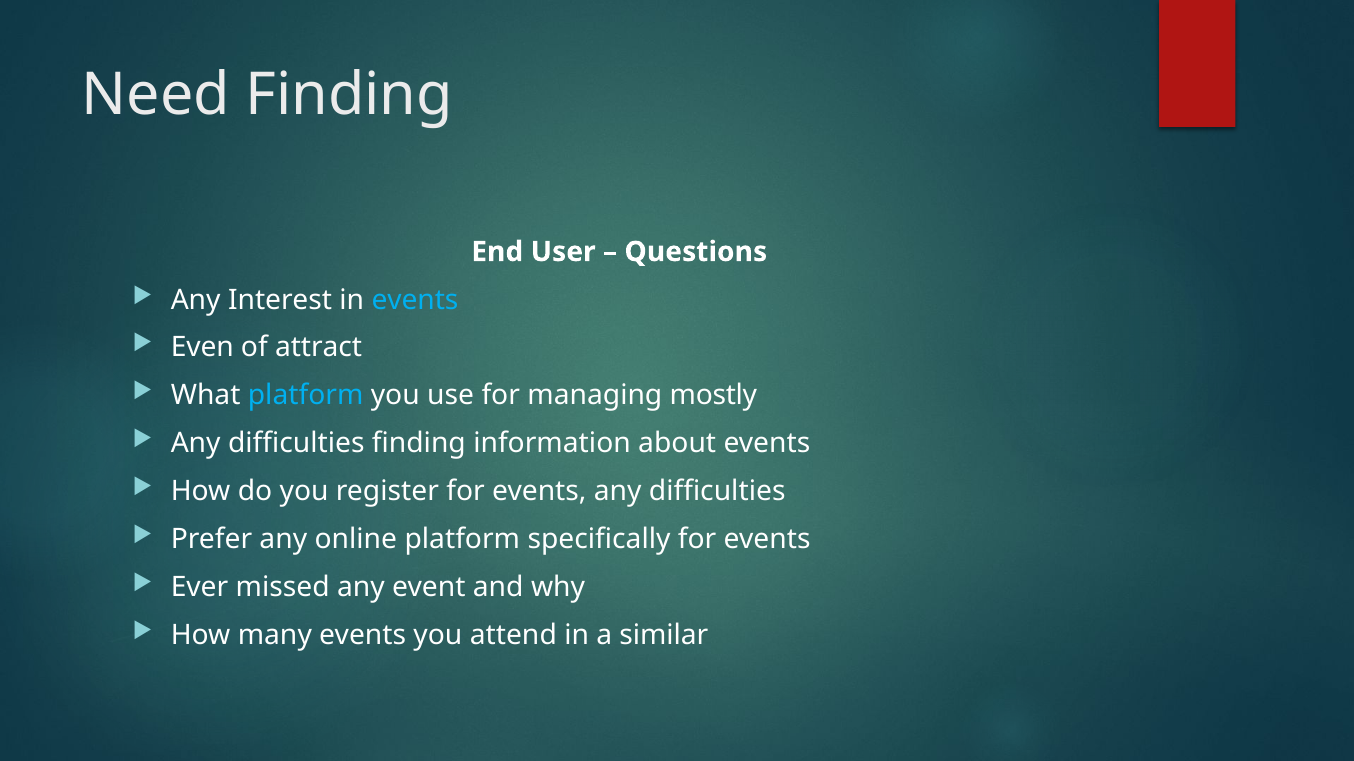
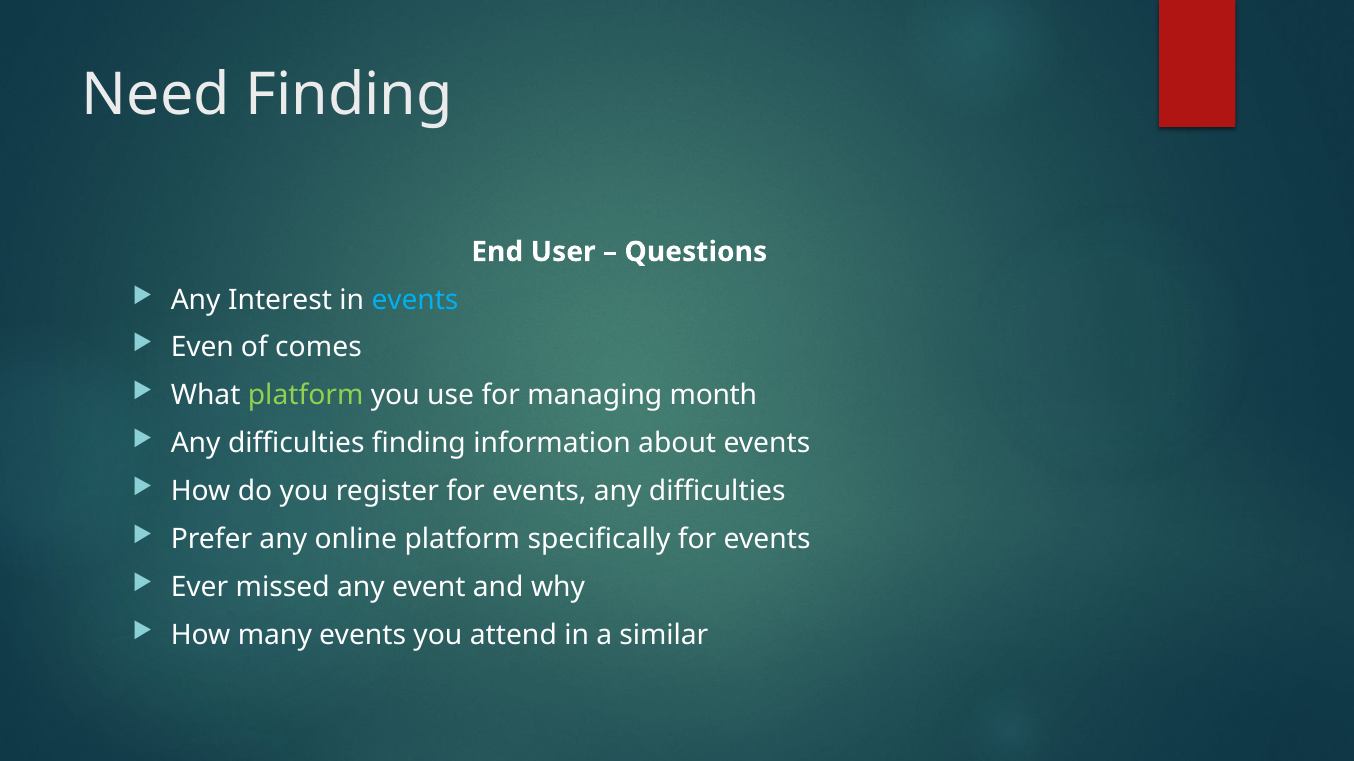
attract: attract -> comes (318, 348)
platform colour: light blue -> light green (306, 396)
mostly: mostly -> month (713, 396)
